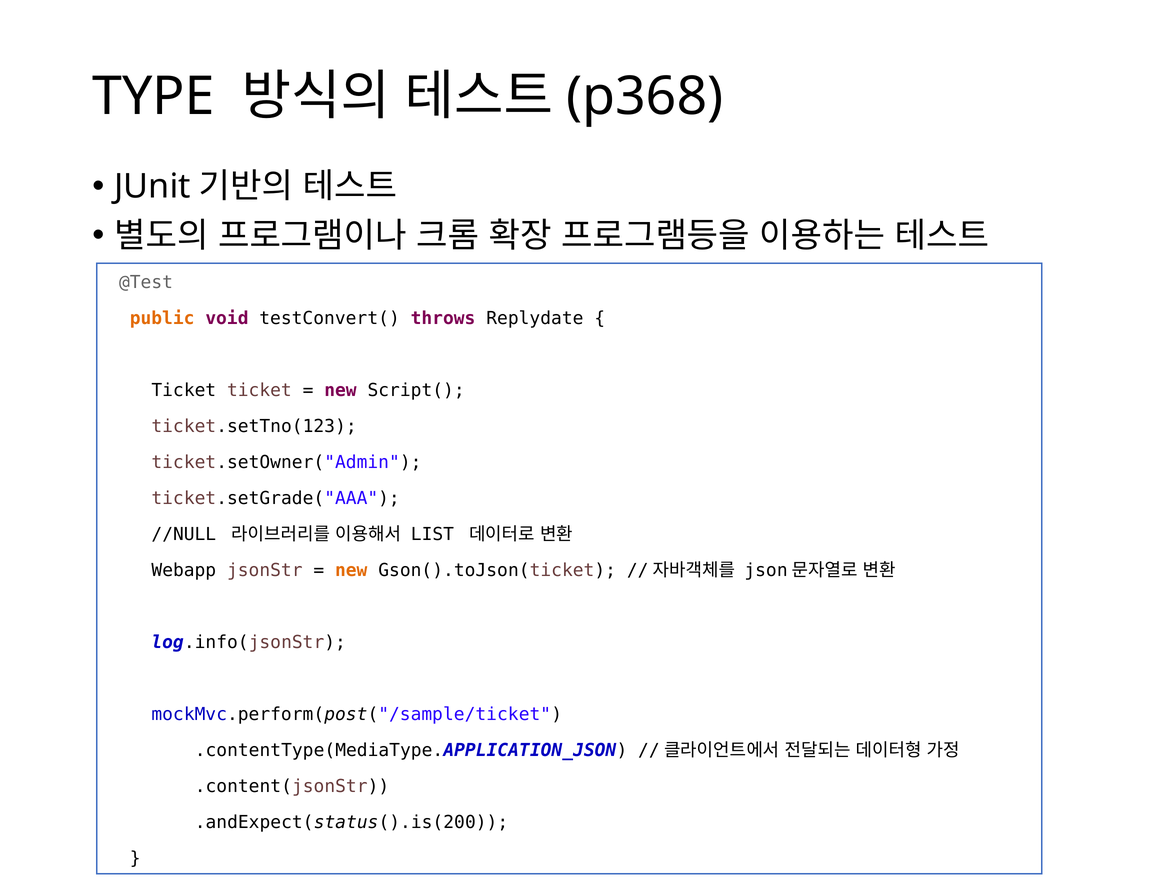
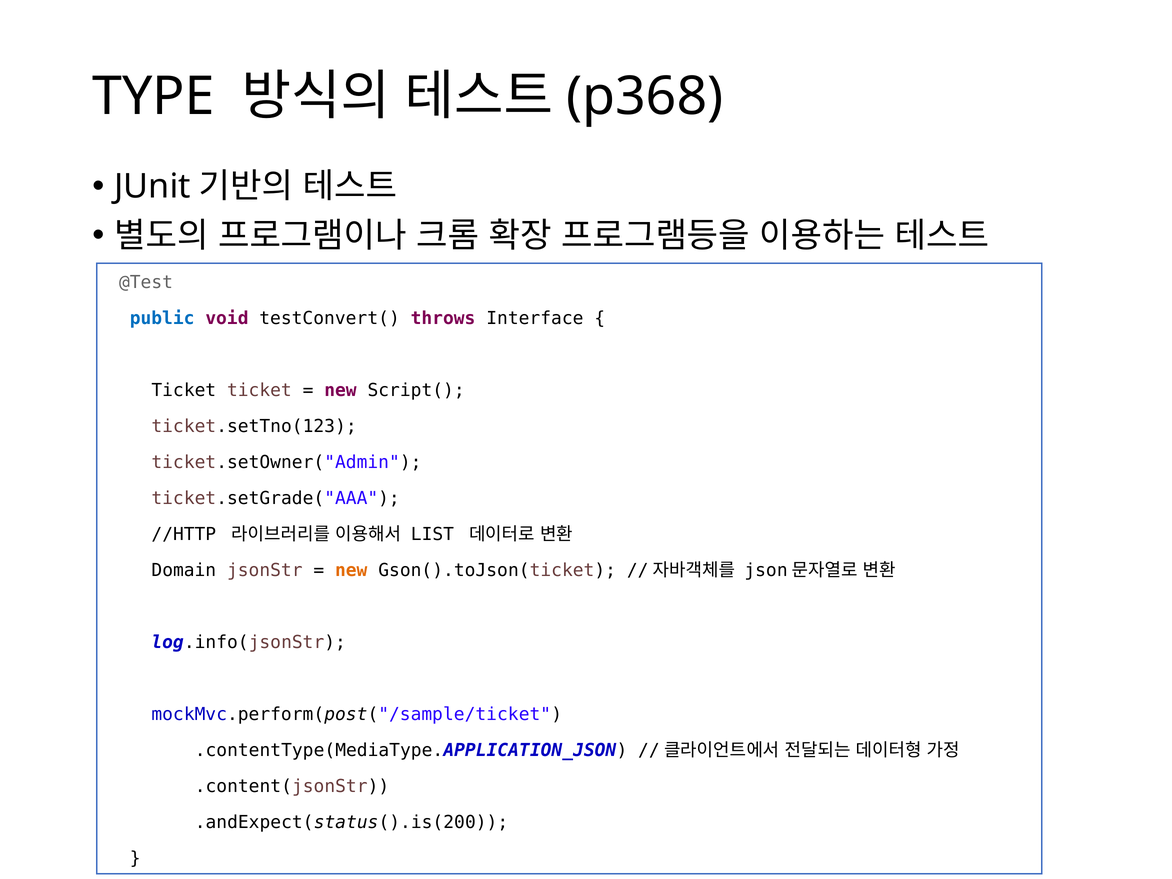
public colour: orange -> blue (162, 319)
Replydate: Replydate -> Interface (535, 319)
//NULL: //NULL -> //HTTP (184, 535)
Webapp: Webapp -> Domain (184, 570)
